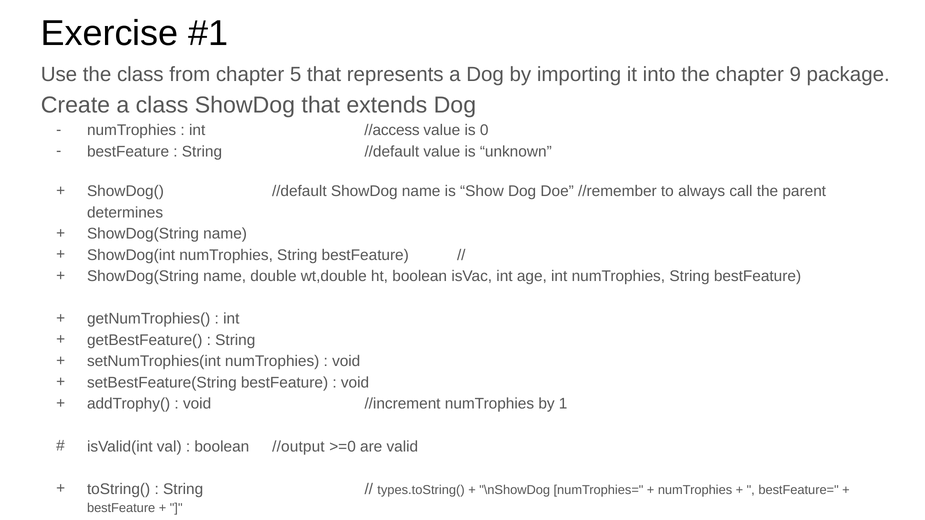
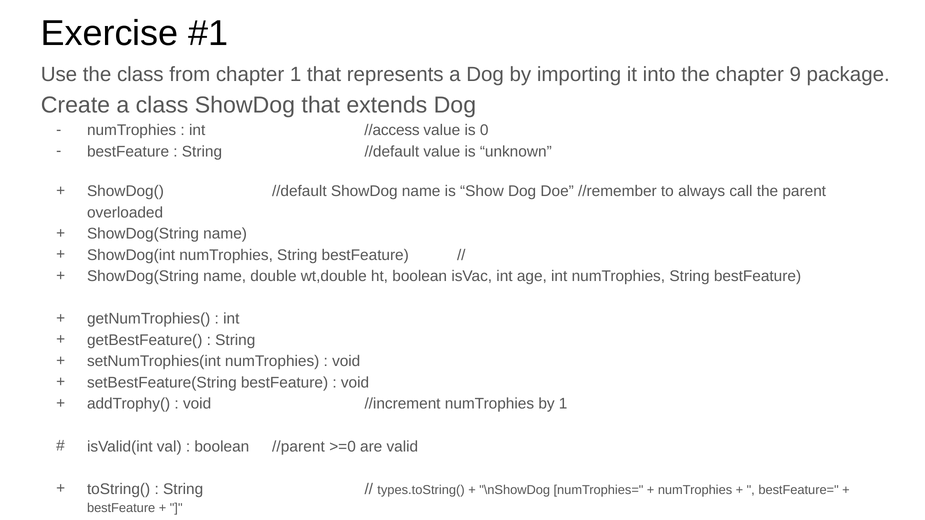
chapter 5: 5 -> 1 (296, 75)
determines: determines -> overloaded (125, 213)
//output: //output -> //parent (298, 447)
